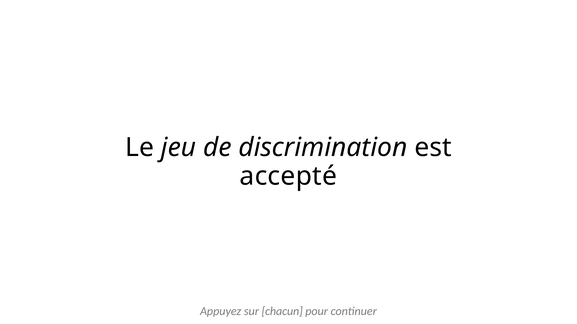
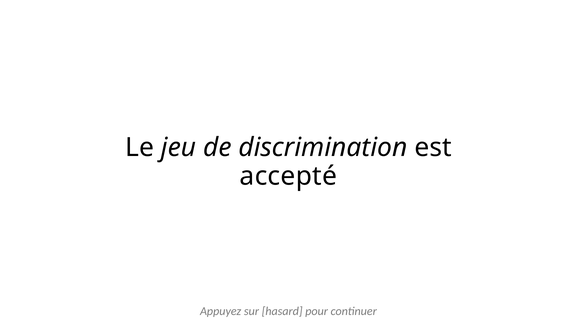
chacun: chacun -> hasard (282, 312)
